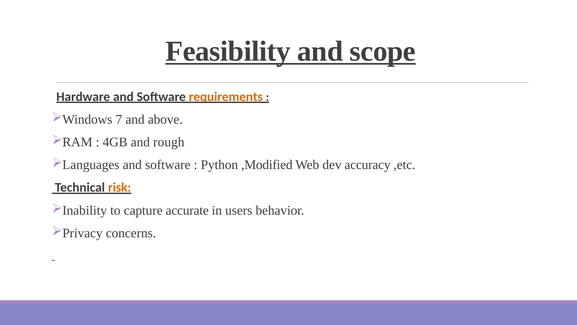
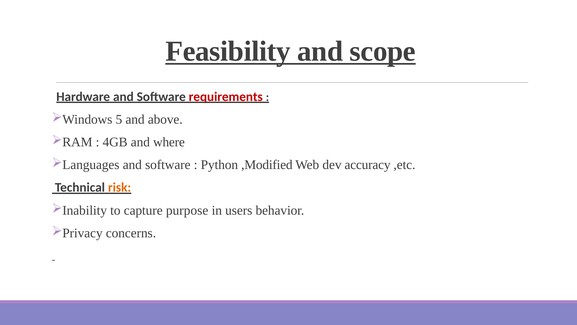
requirements colour: orange -> red (226, 97)
7: 7 -> 5 (119, 119)
rough: rough -> where (169, 142)
accurate: accurate -> purpose (187, 210)
